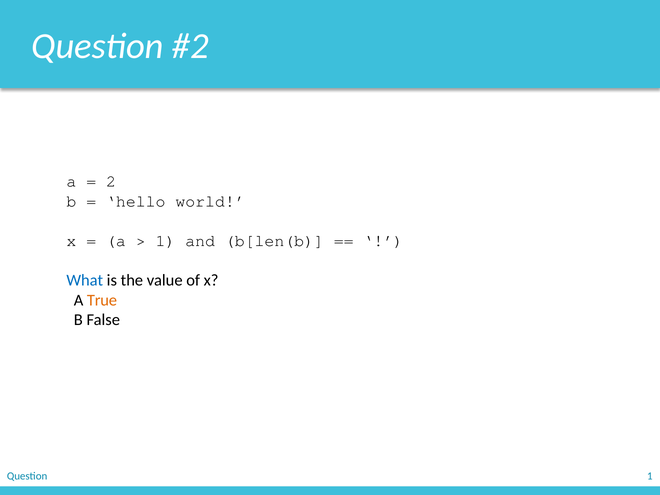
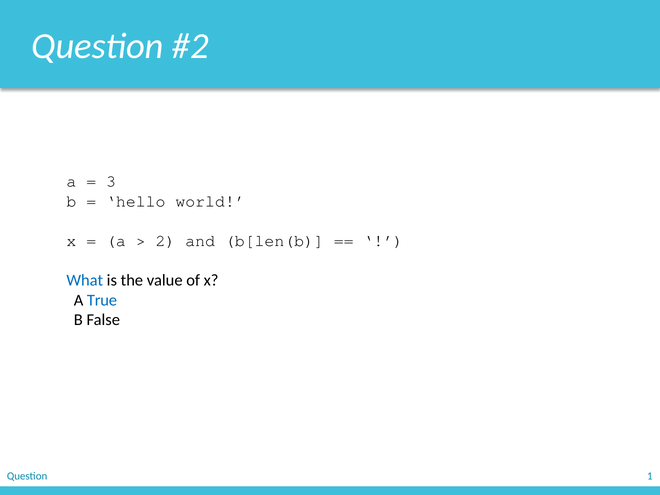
2: 2 -> 3 (111, 181)
1: 1 -> 2 (165, 241)
True colour: orange -> blue (102, 300)
